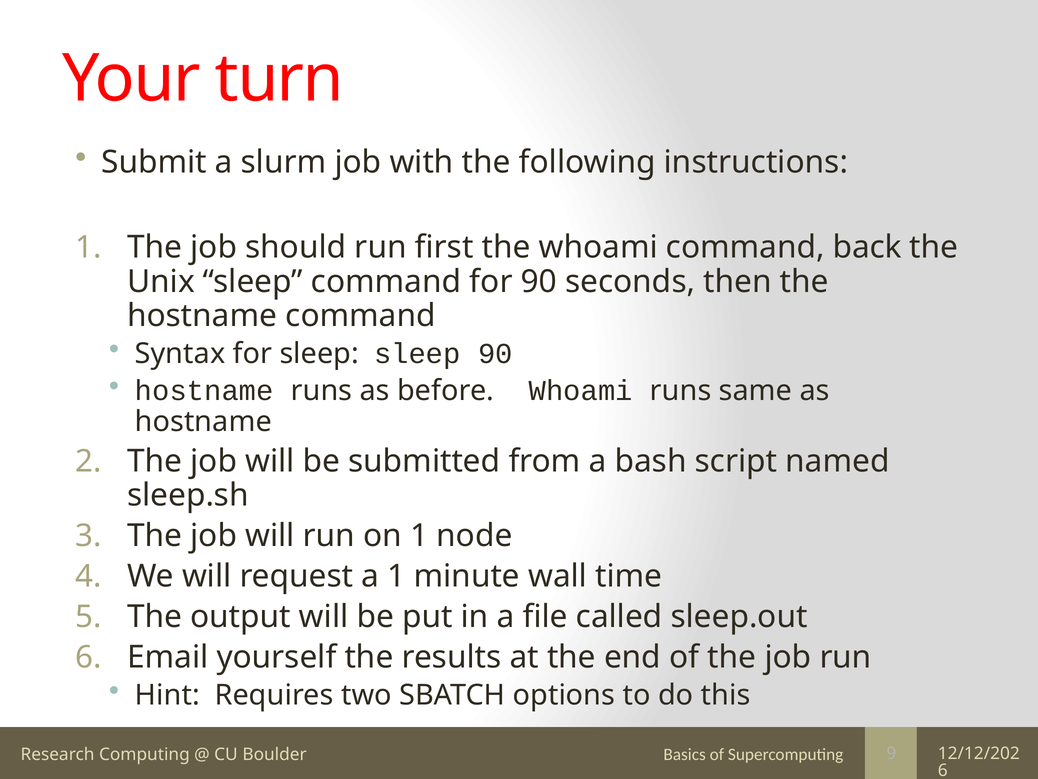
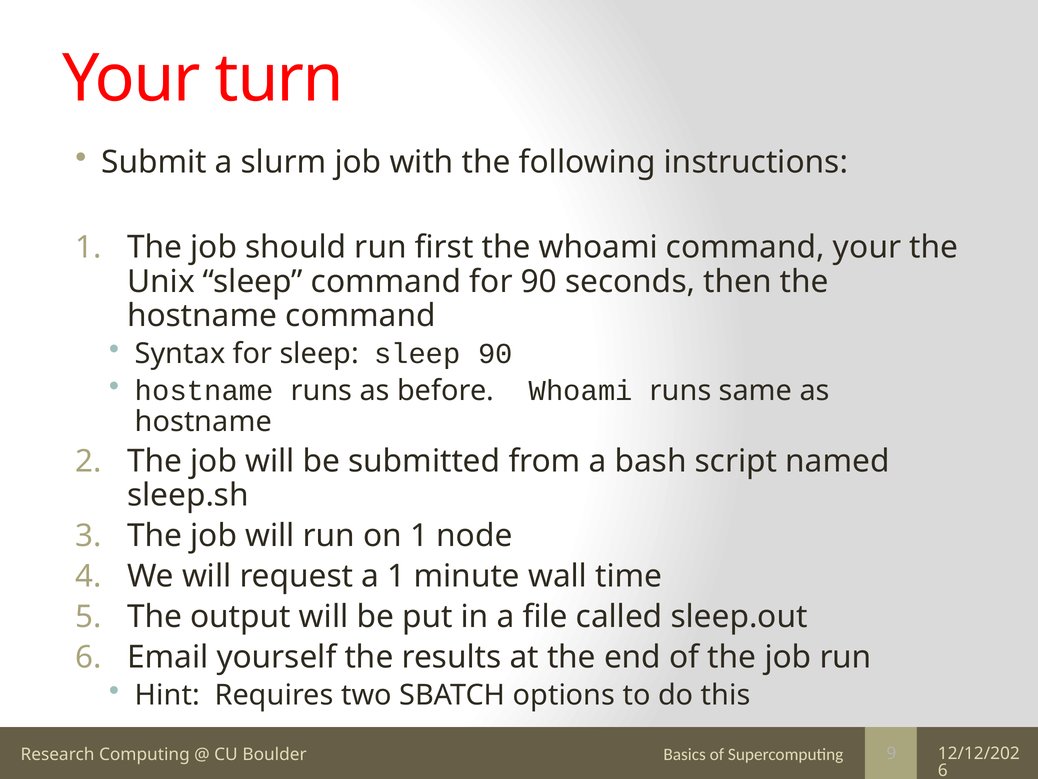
command back: back -> your (867, 247)
